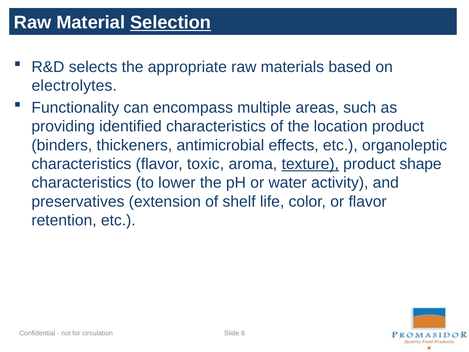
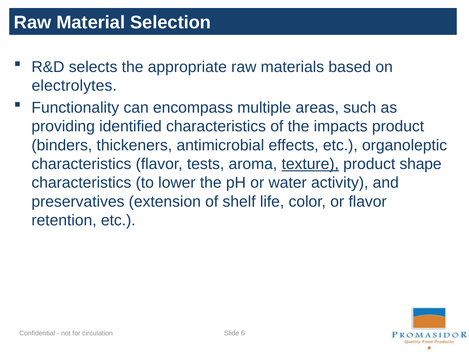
Selection underline: present -> none (171, 23)
location: location -> impacts (341, 126)
toxic: toxic -> tests (206, 164)
